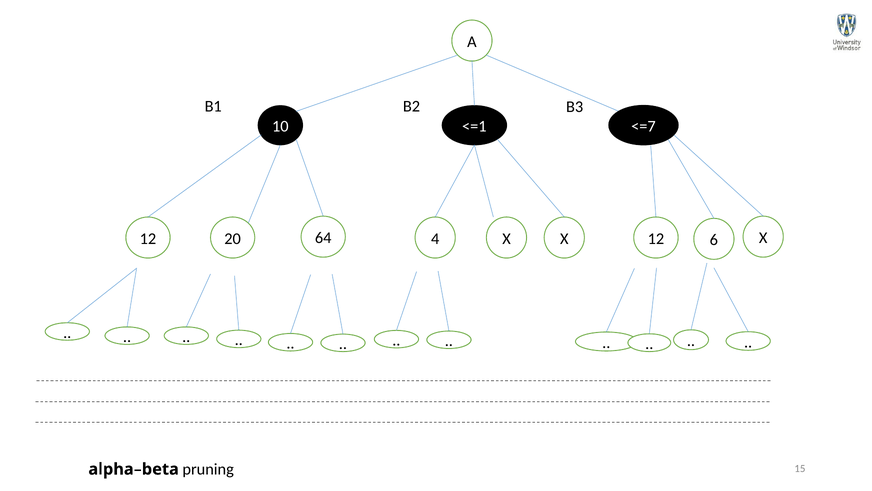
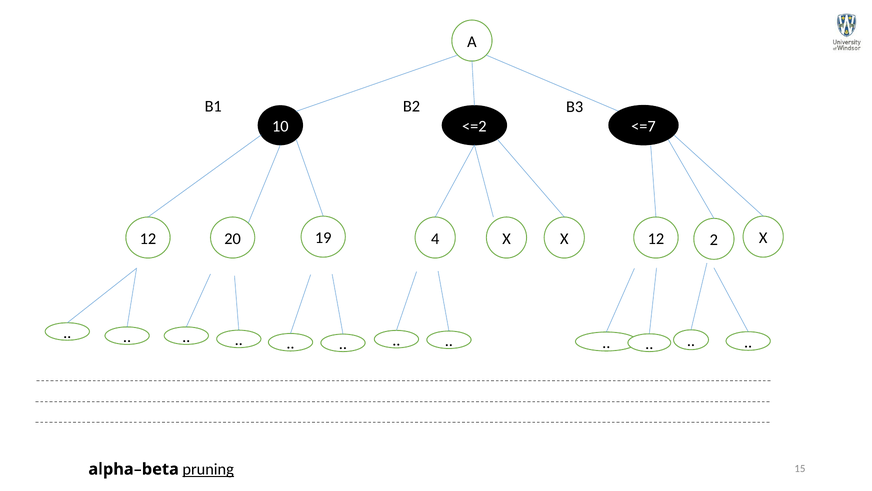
<=1: <=1 -> <=2 (474, 126)
64: 64 -> 19 (323, 238)
6: 6 -> 2 (714, 240)
pruning underline: none -> present (208, 469)
